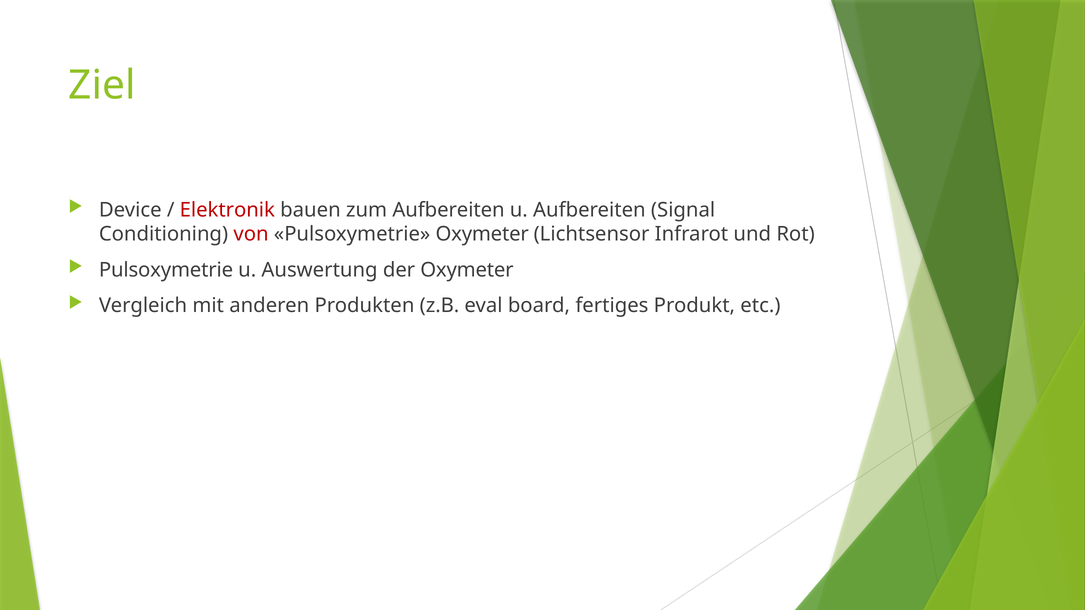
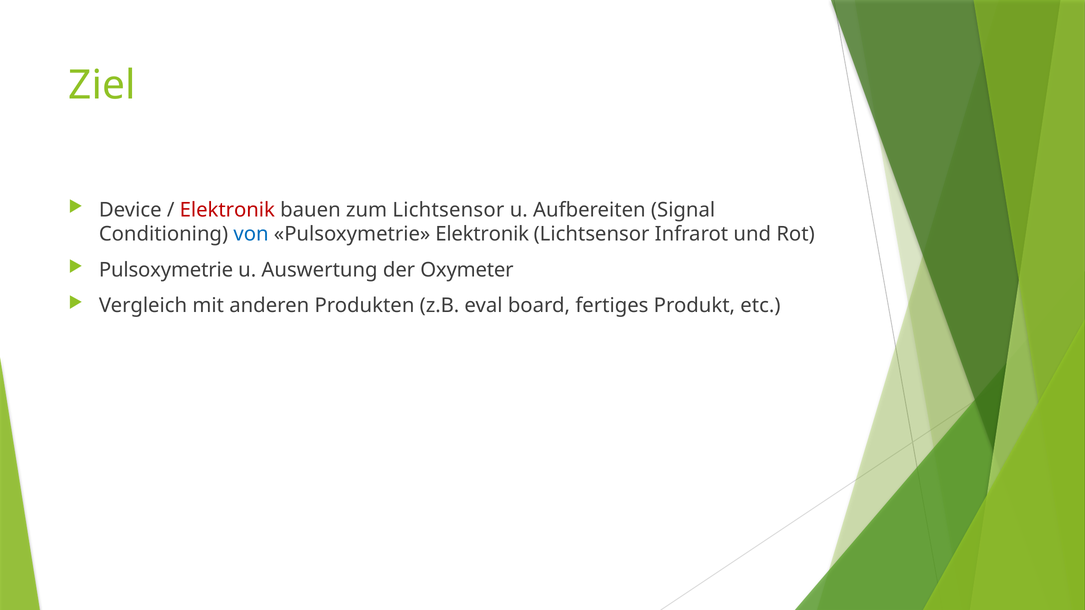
zum Aufbereiten: Aufbereiten -> Lichtsensor (448, 210)
von colour: red -> blue (251, 234)
Pulsoxymetrie Oxymeter: Oxymeter -> Elektronik (482, 234)
